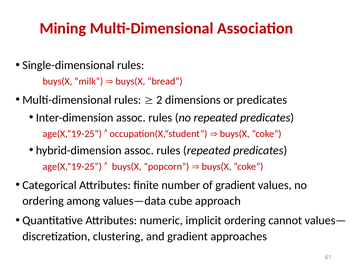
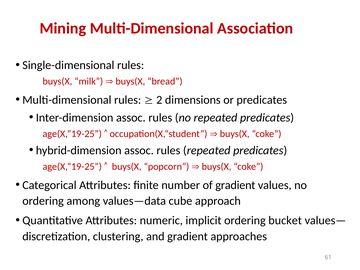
cannot: cannot -> bucket (285, 220)
